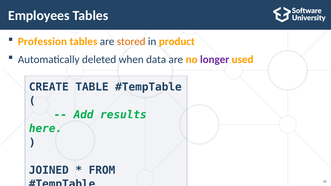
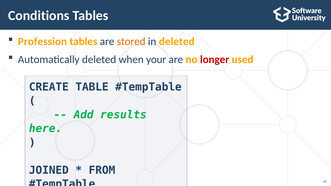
Employees: Employees -> Conditions (39, 16)
in product: product -> deleted (177, 42)
data: data -> your (156, 60)
longer colour: purple -> red (215, 60)
